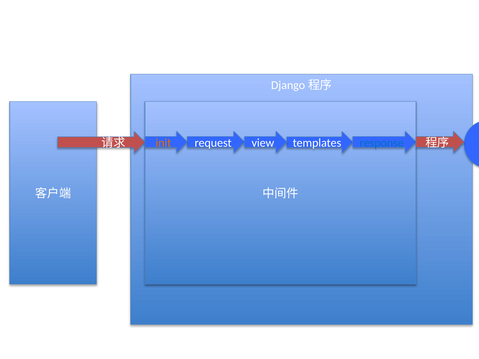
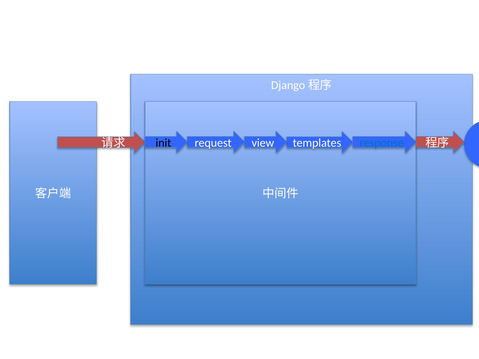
init colour: orange -> black (163, 143)
